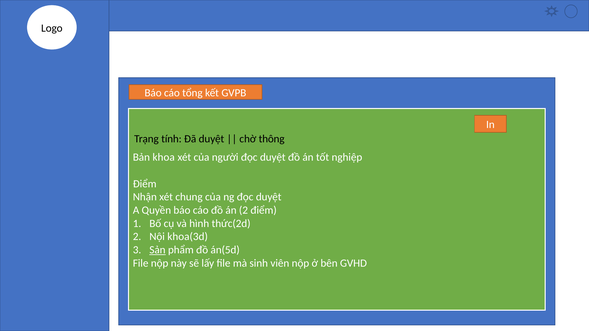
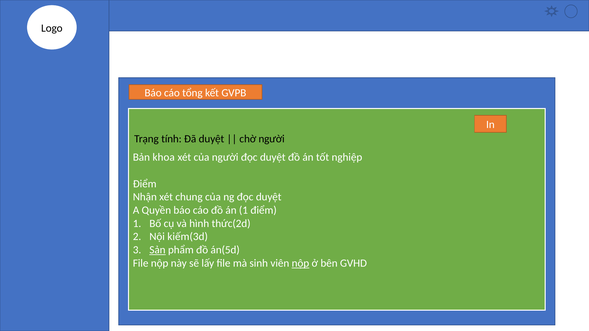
chờ thông: thông -> người (272, 139)
án 2: 2 -> 1 (243, 210)
khoa(3d: khoa(3d -> kiếm(3d (188, 237)
nộp underline: none -> present (300, 263)
